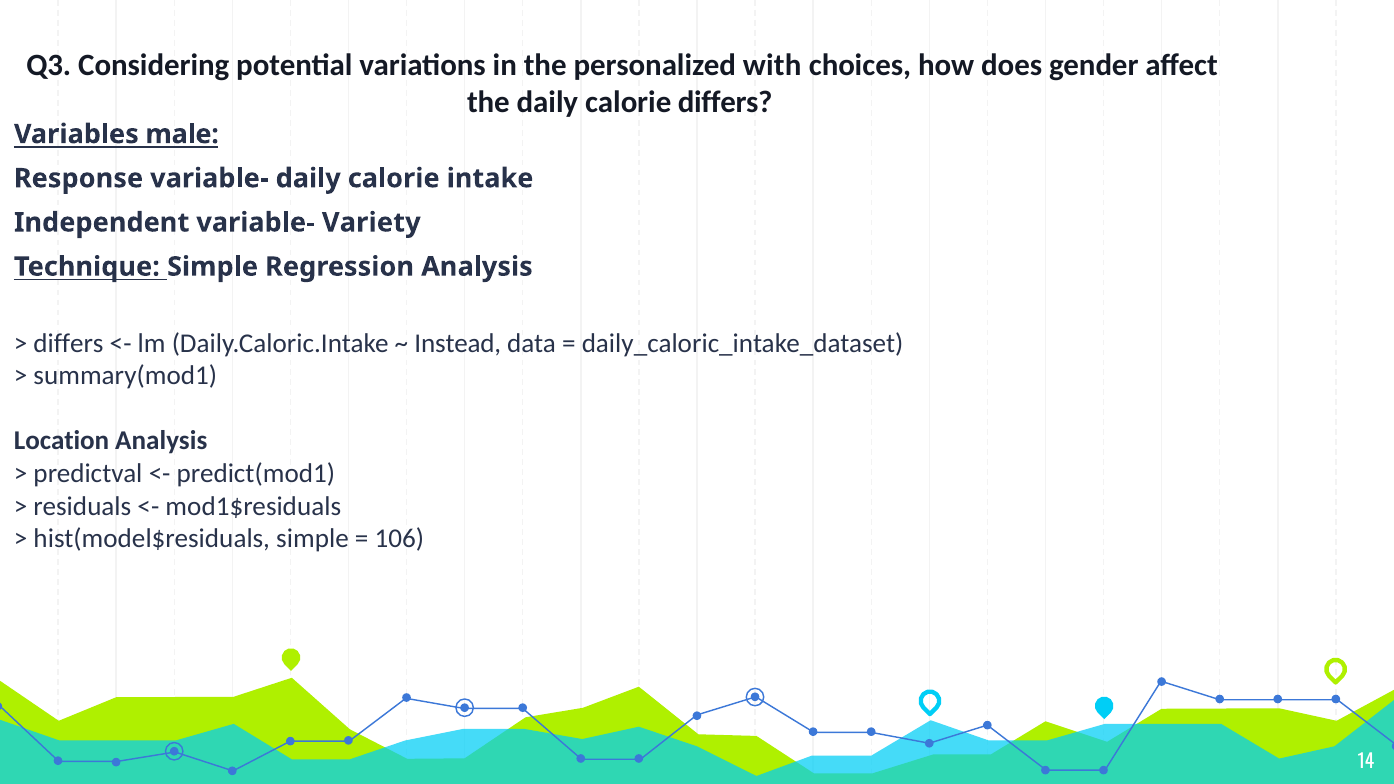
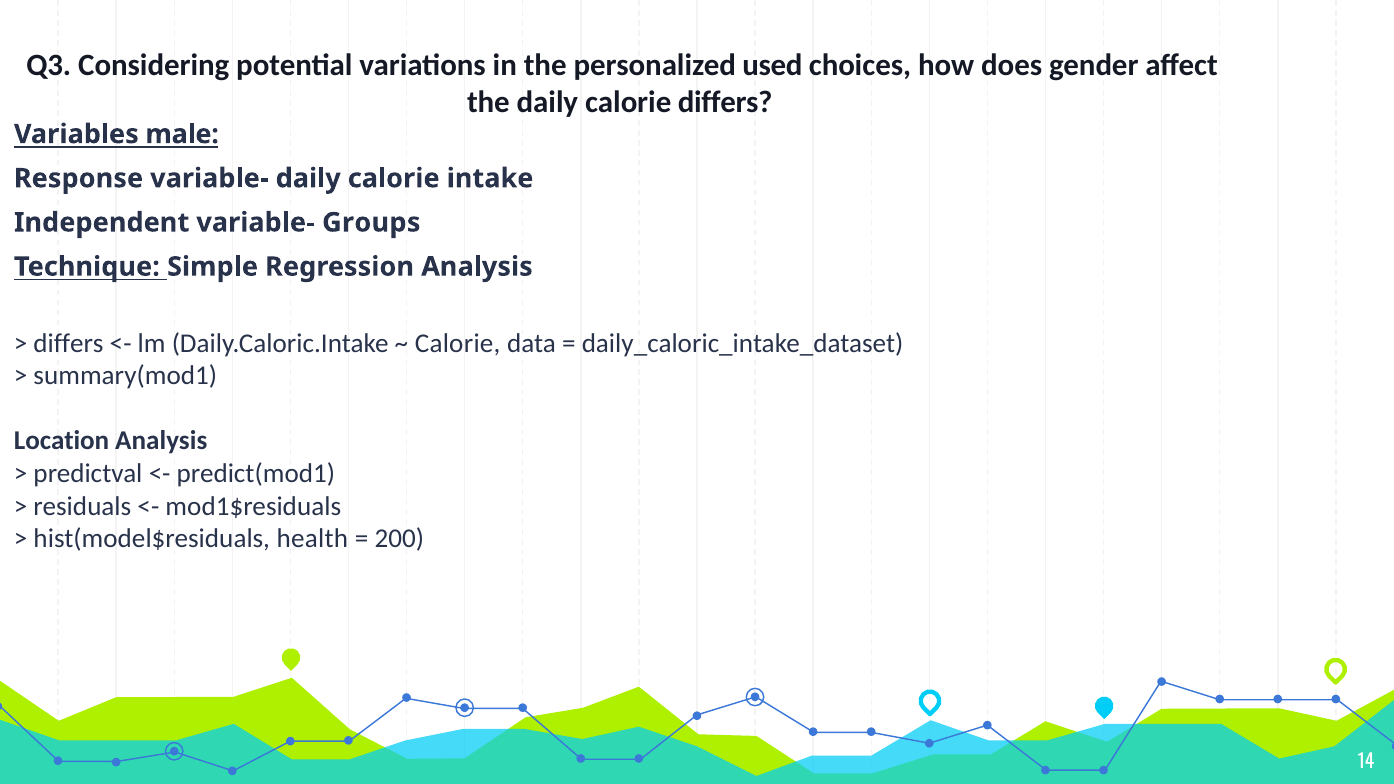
with: with -> used (772, 65)
Variety: Variety -> Groups (371, 223)
Instead: Instead -> Calorie (458, 344)
hist(model$residuals simple: simple -> health (312, 539)
106: 106 -> 200 (399, 539)
